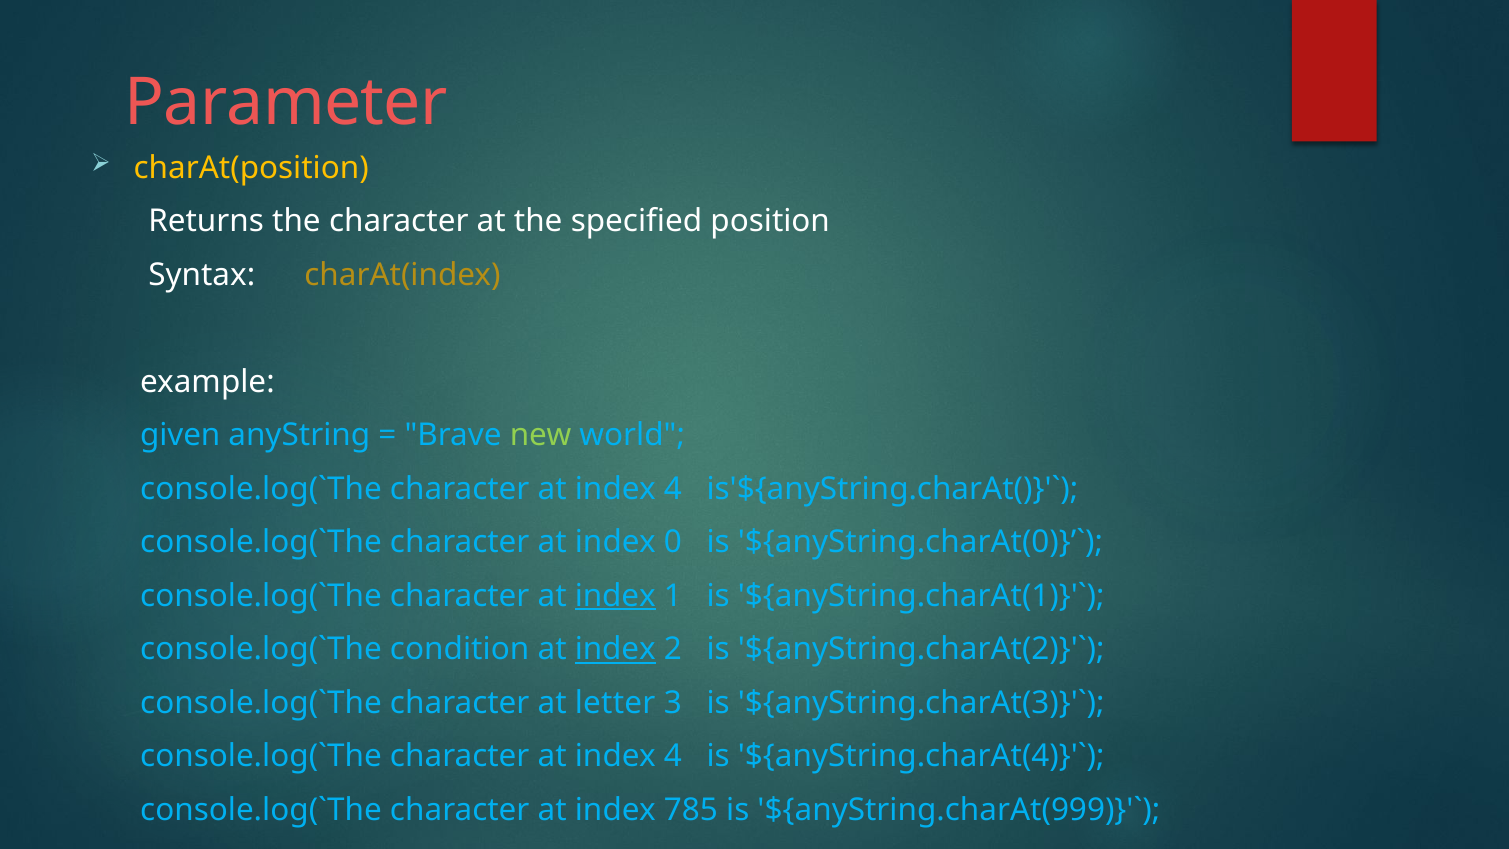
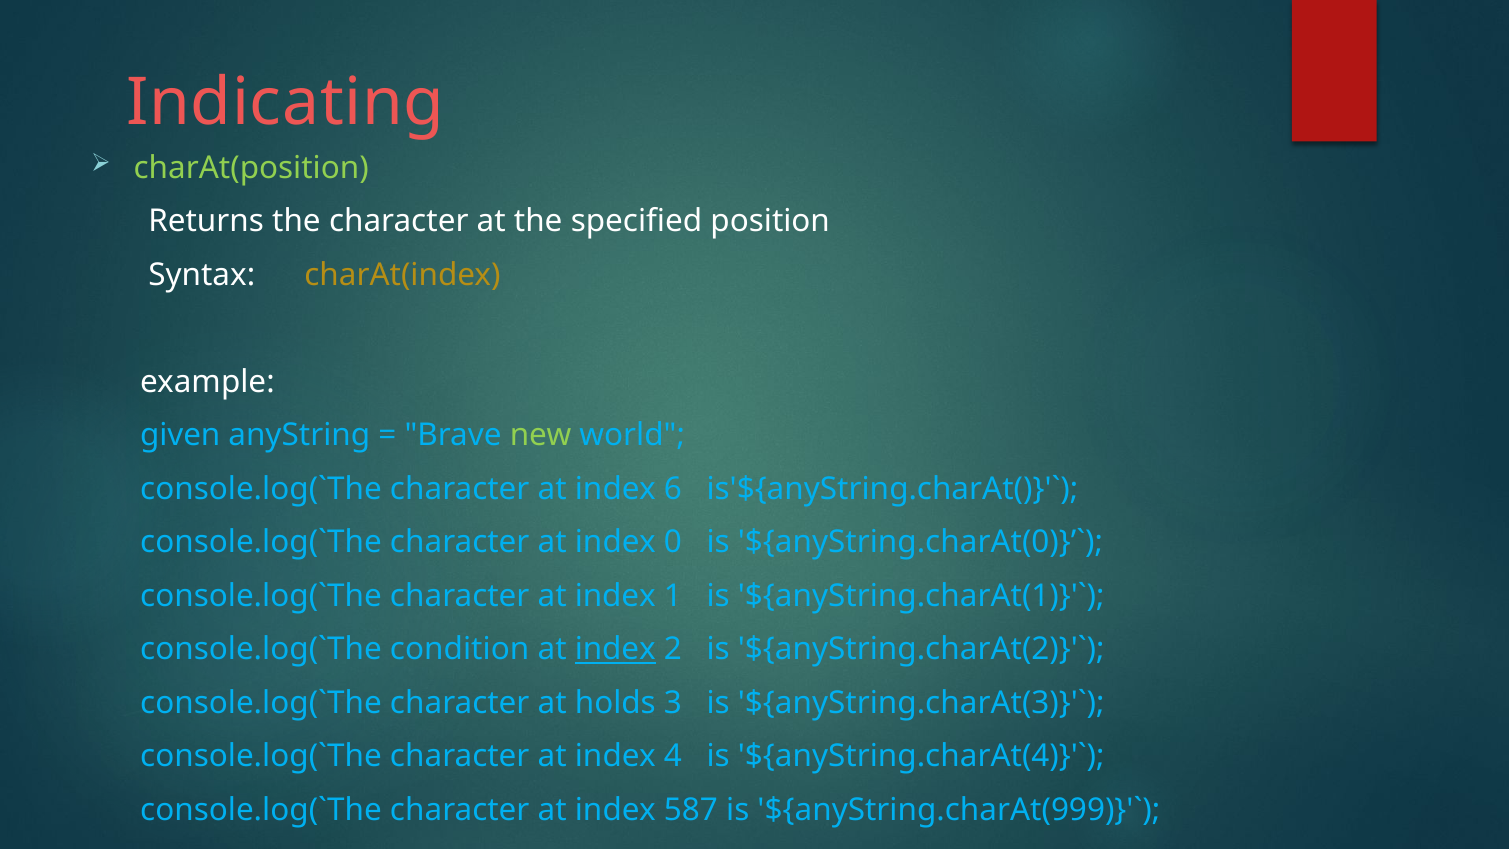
Parameter: Parameter -> Indicating (285, 102)
charAt(position colour: yellow -> light green (251, 168)
4: 4 -> 6 (673, 489)
index underline: present -> none (615, 596)
letter: letter -> holds (615, 703)
785: 785 -> 587 (691, 810)
